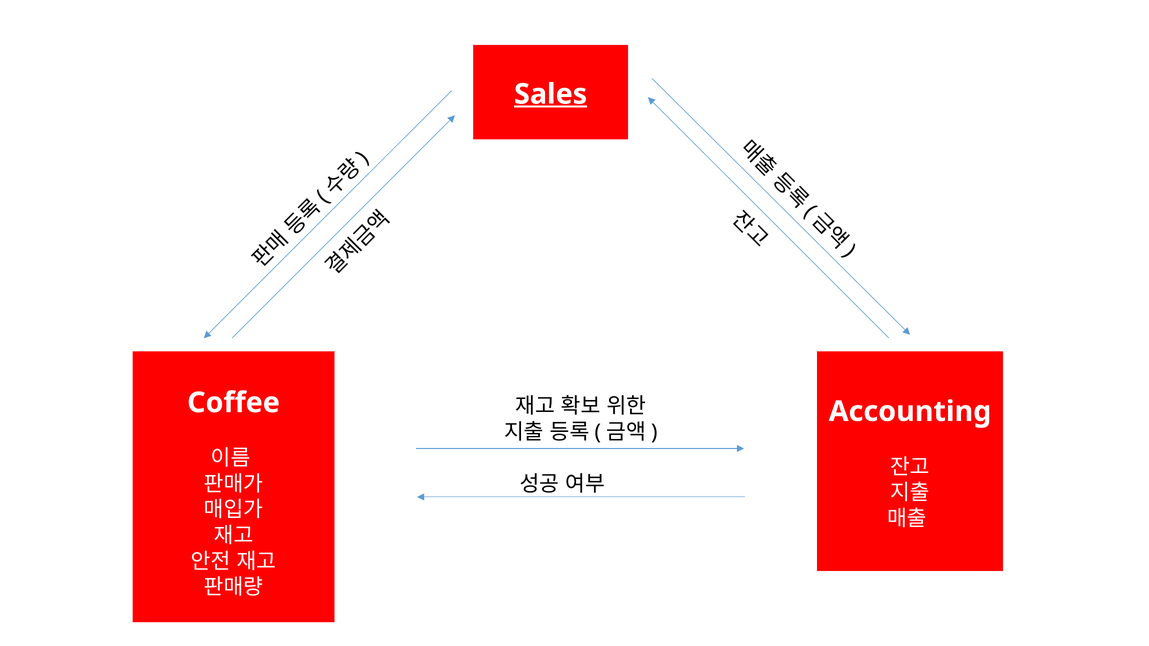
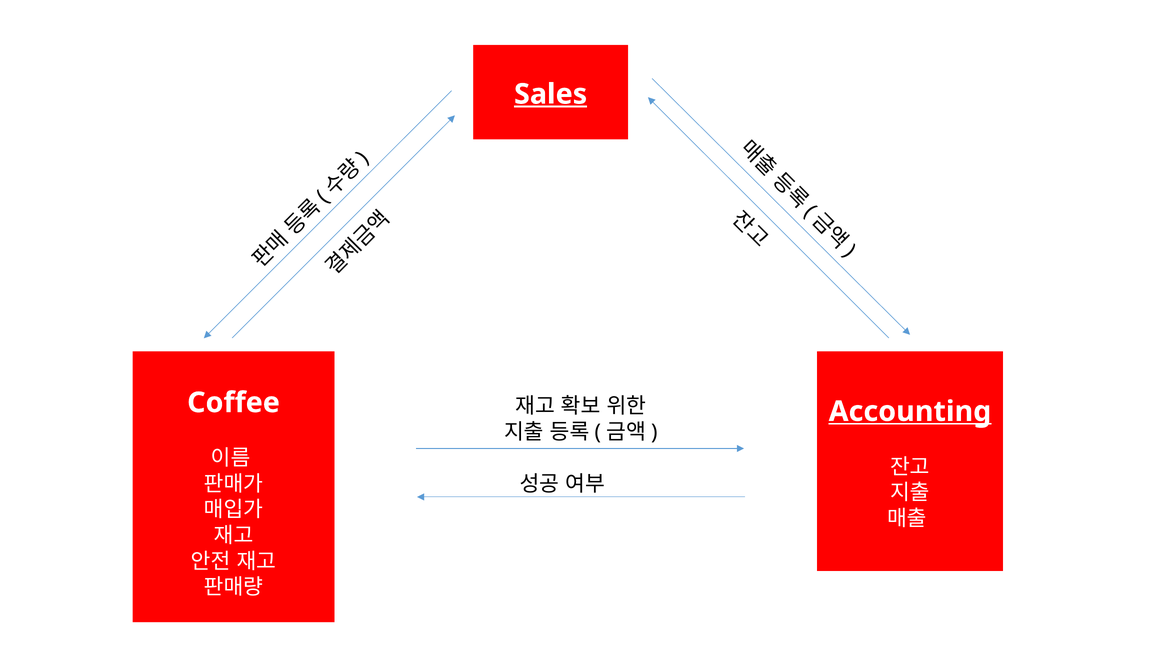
Accounting underline: none -> present (910, 412)
